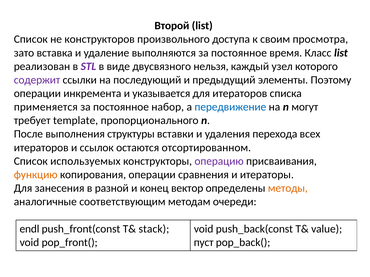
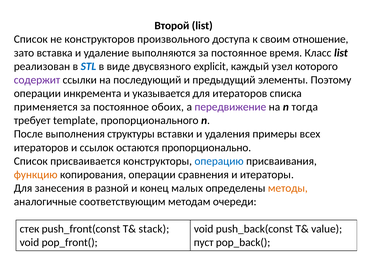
просмотра: просмотра -> отношение (320, 39)
STL colour: purple -> blue (88, 66)
нельзя: нельзя -> explicit (211, 66)
набор: набор -> обоих (168, 107)
передвижение colour: blue -> purple (230, 107)
могут: могут -> тoгда (305, 107)
перехода: перехода -> примеры (275, 134)
отсортированном: отсортированном -> пропорционально (206, 148)
используемых: используемых -> присваивается (85, 161)
операцию colour: purple -> blue (219, 161)
вектор: вектор -> малых (187, 188)
endl: endl -> стек (29, 229)
